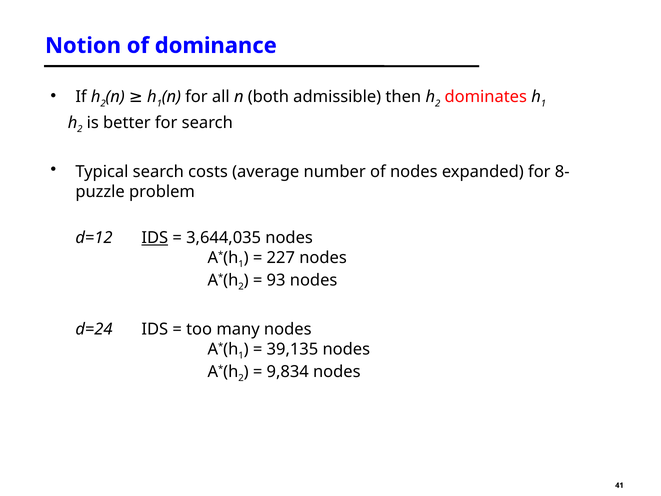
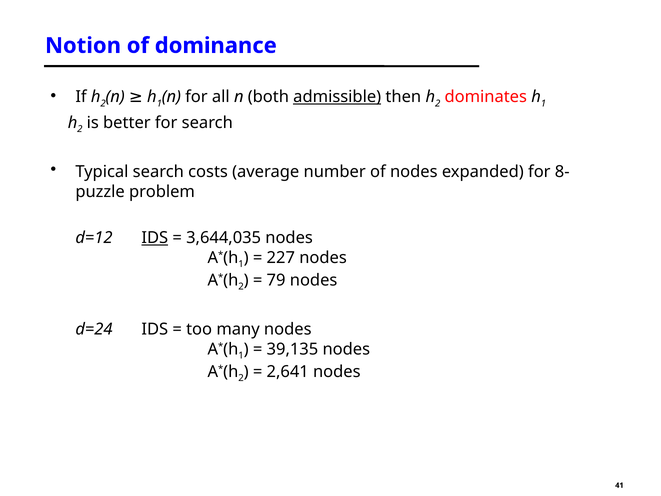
admissible underline: none -> present (337, 97)
93: 93 -> 79 (276, 280)
9,834: 9,834 -> 2,641 (288, 372)
